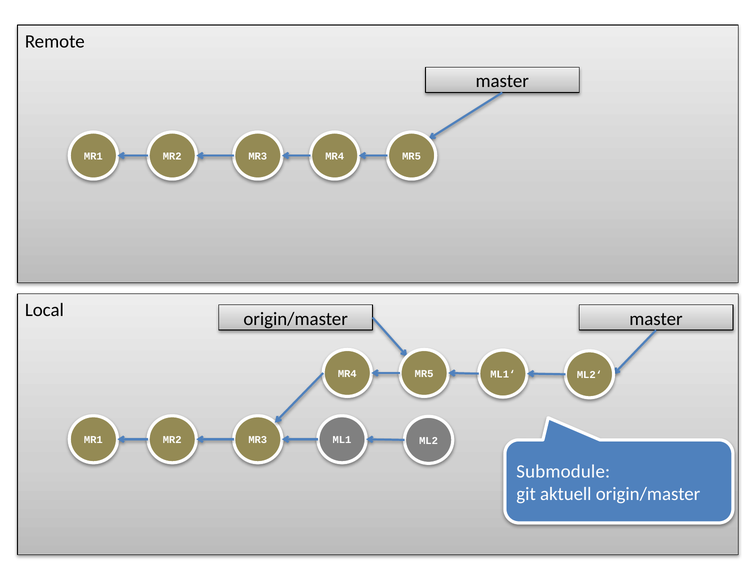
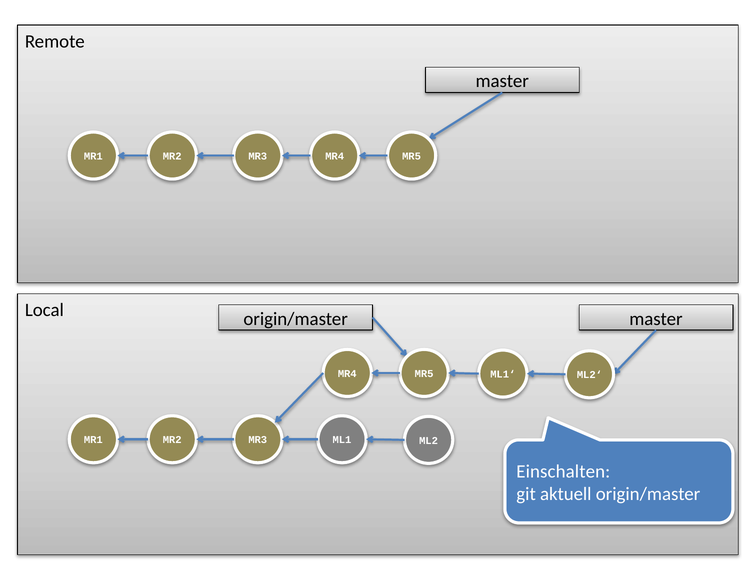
Submodule: Submodule -> Einschalten (563, 472)
